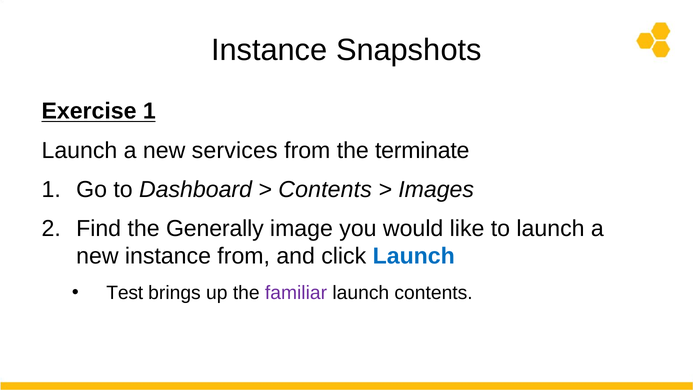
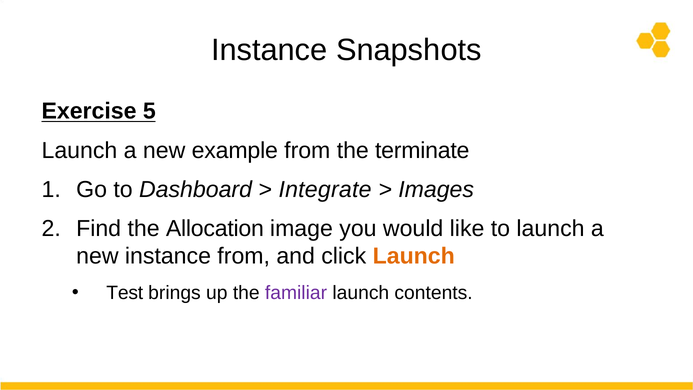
Exercise 1: 1 -> 5 (149, 111)
services: services -> example (235, 150)
Contents: Contents -> Integrate (325, 189)
Generally: Generally -> Allocation (215, 228)
Launch colour: blue -> orange (414, 256)
